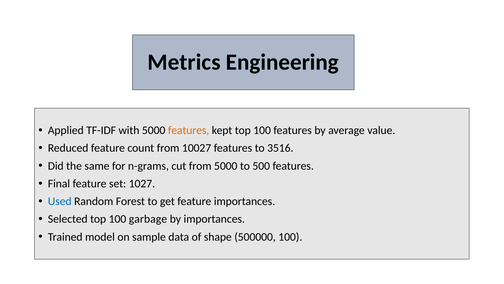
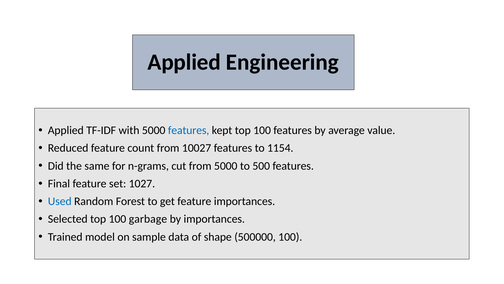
Metrics: Metrics -> Applied (184, 62)
features colour: orange -> blue (189, 130)
3516: 3516 -> 1154 (280, 148)
